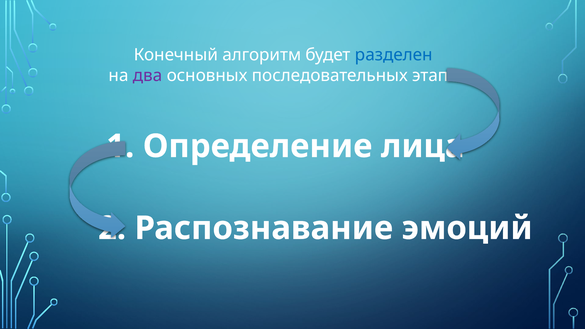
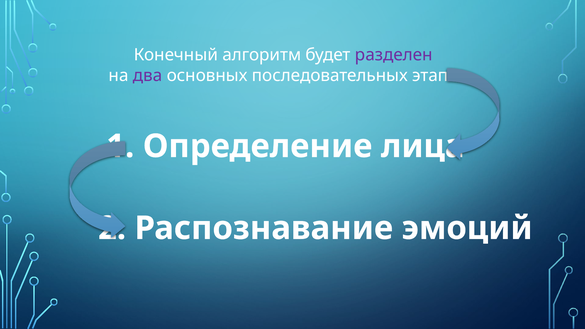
разделен colour: blue -> purple (394, 55)
